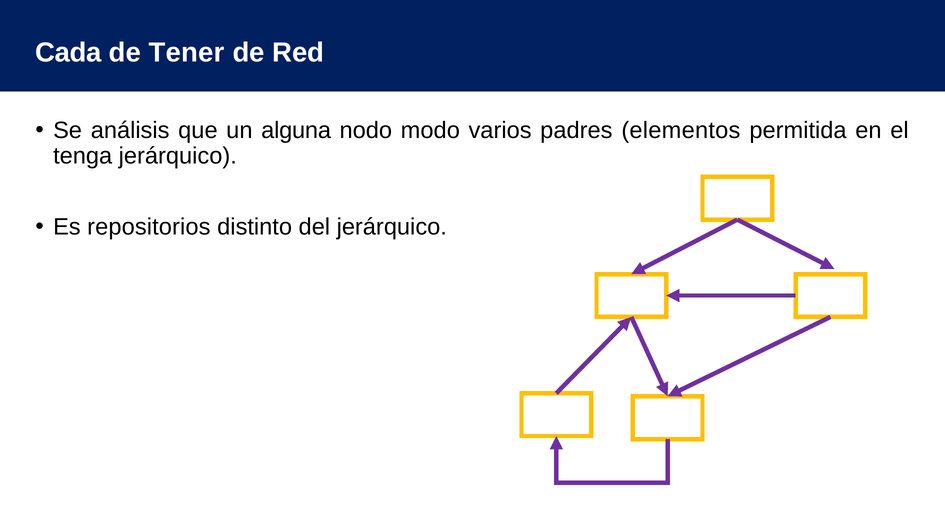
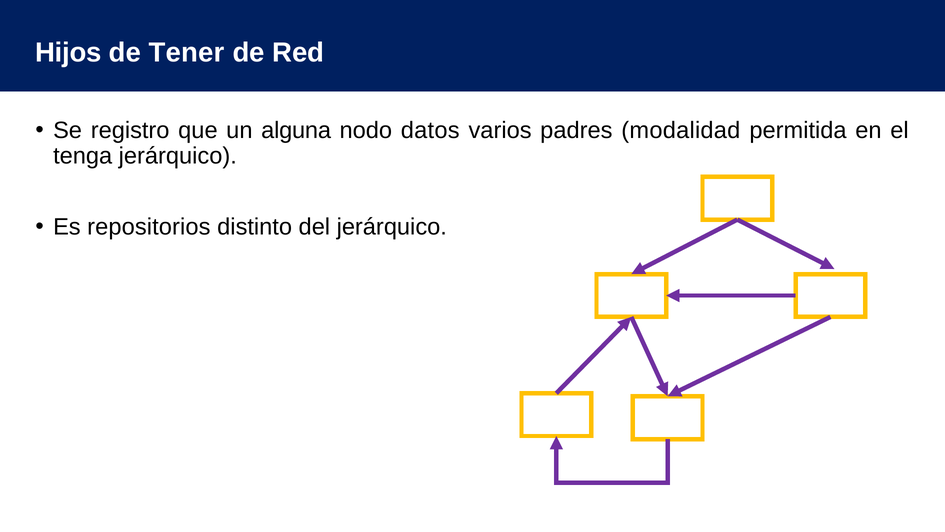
Cada: Cada -> Hijos (68, 53)
análisis: análisis -> registro (130, 130)
modo: modo -> datos (430, 130)
elementos: elementos -> modalidad (681, 130)
